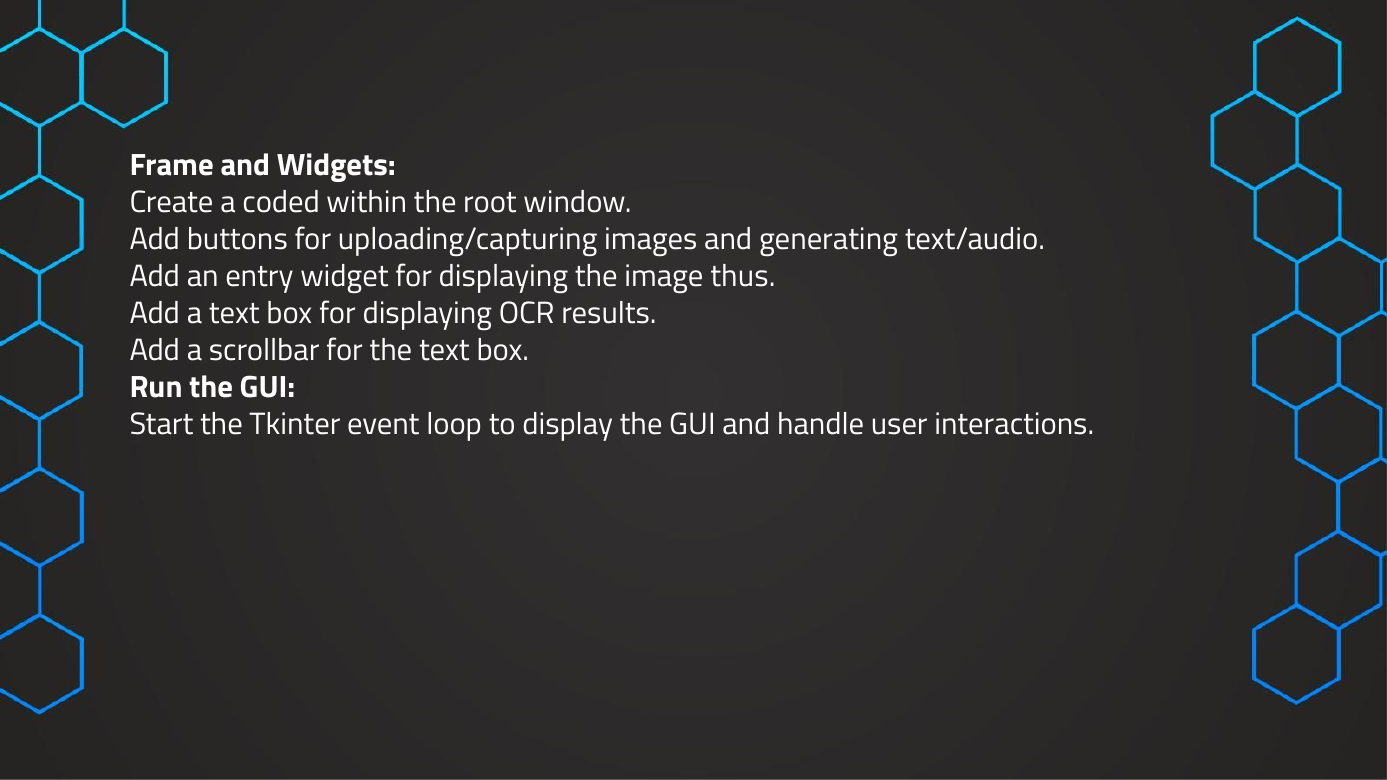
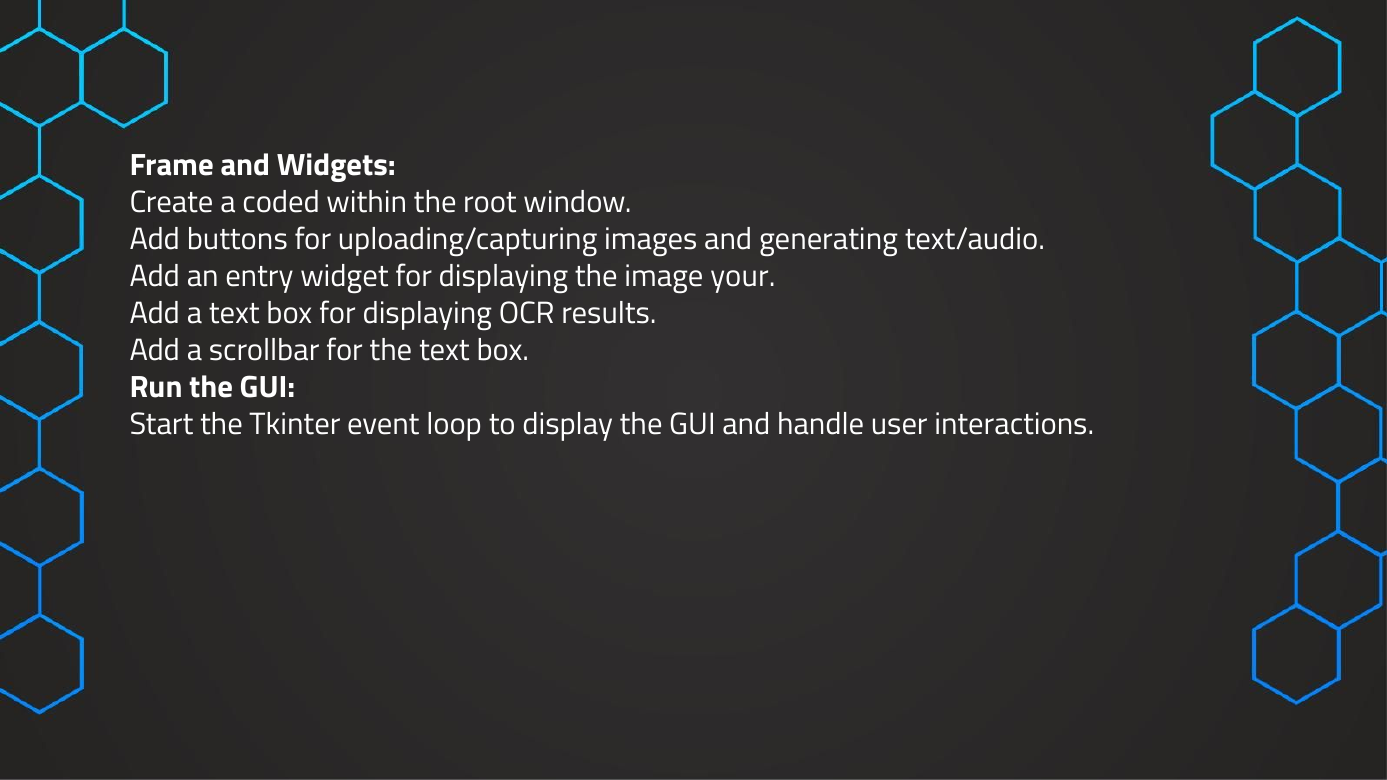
thus: thus -> your (743, 276)
